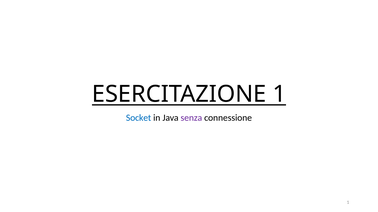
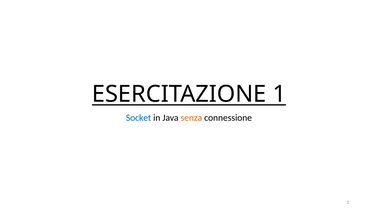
senza colour: purple -> orange (191, 118)
